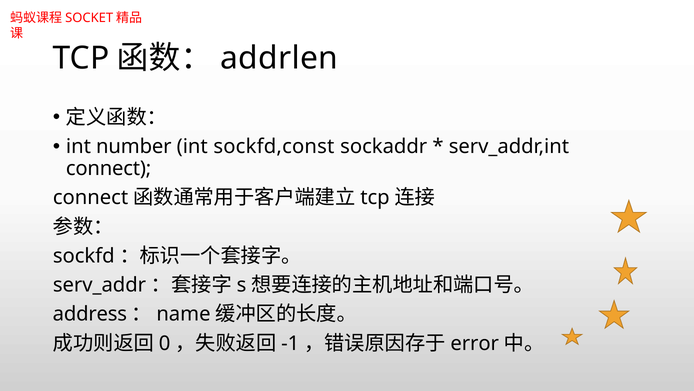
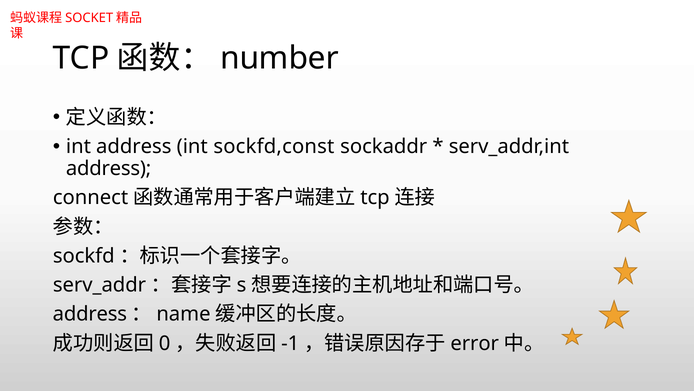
addrlen: addrlen -> number (279, 58)
int number: number -> address (134, 146)
connect: connect -> address (109, 168)
